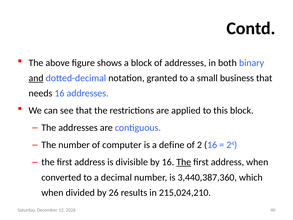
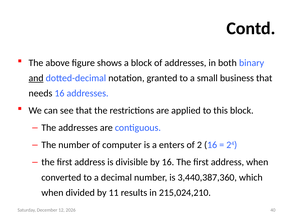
define: define -> enters (172, 145)
The underline: present -> none (184, 162)
26: 26 -> 11 (114, 192)
